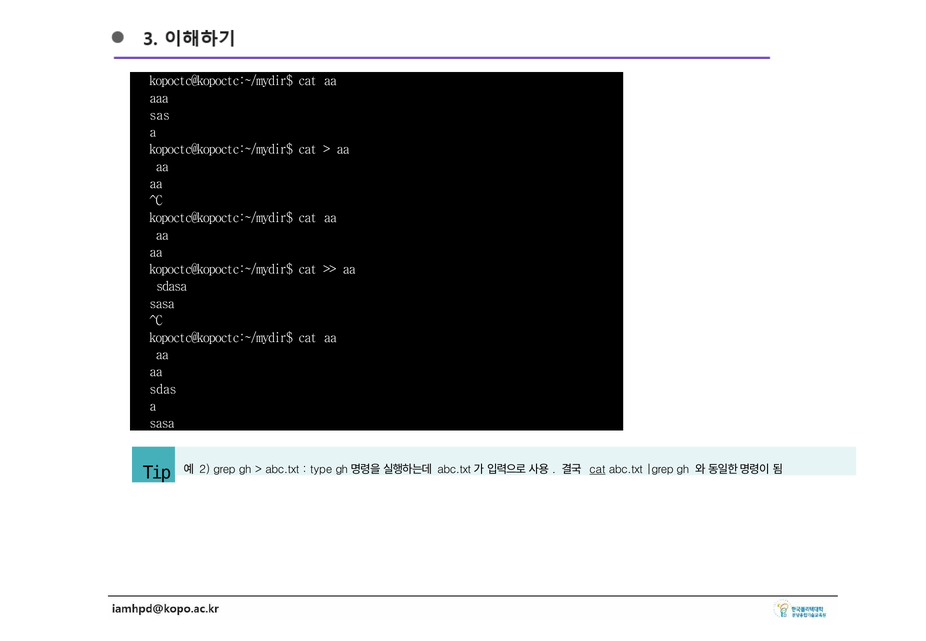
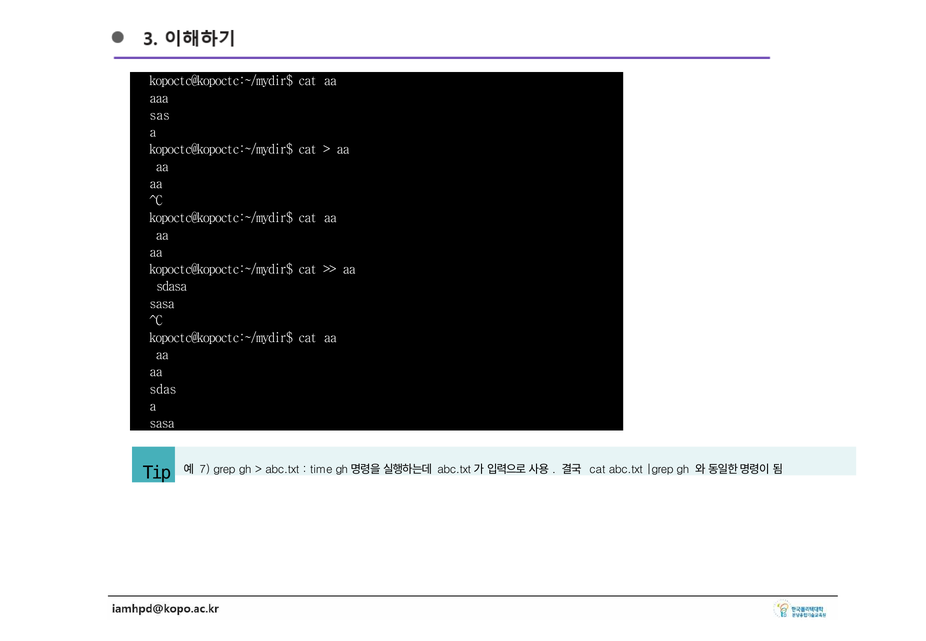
2: 2 -> 7 (205, 469)
type: type -> time (321, 469)
cat underline: present -> none (597, 469)
